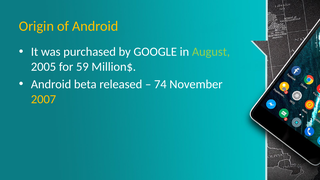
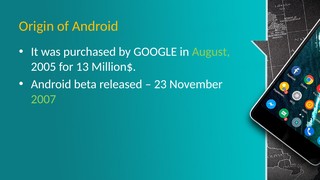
59: 59 -> 13 (82, 67)
74: 74 -> 23 (160, 84)
2007 colour: yellow -> light green (44, 99)
